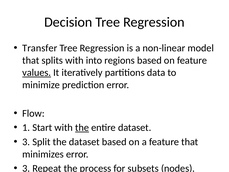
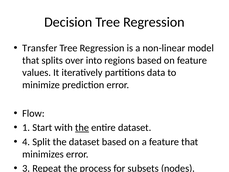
splits with: with -> over (74, 60)
values underline: present -> none (37, 72)
3: 3 -> 4 (26, 142)
